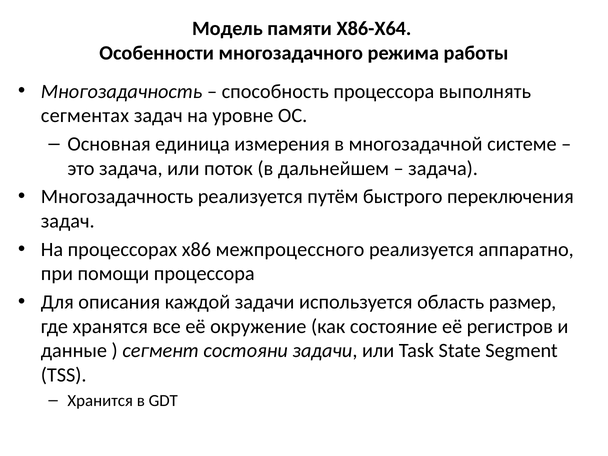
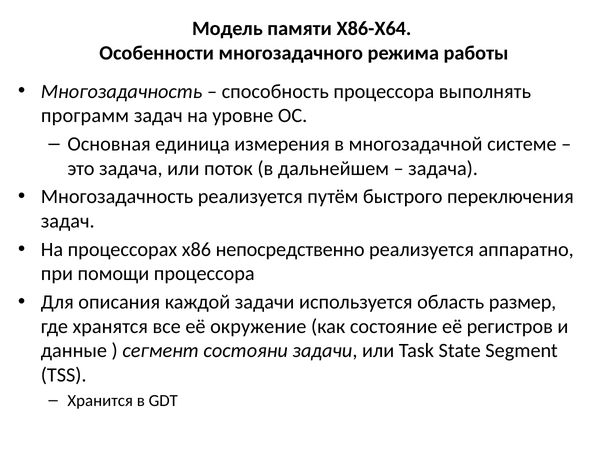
сегментах: сегментах -> программ (85, 116)
межпроцессного: межпроцессного -> непосредственно (290, 249)
